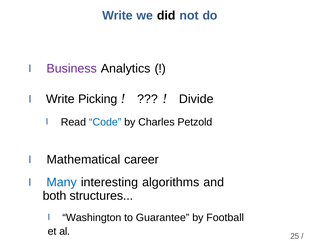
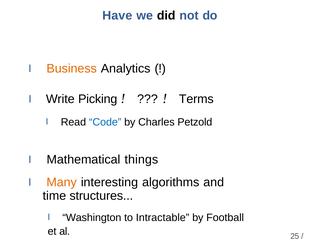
Write: Write -> Have (117, 15)
Business colour: purple -> orange (72, 69)
Divide: Divide -> Terms (196, 99)
career: career -> things (141, 159)
Many colour: blue -> orange (62, 182)
both: both -> time (54, 196)
Guarantee: Guarantee -> Intractable (163, 218)
